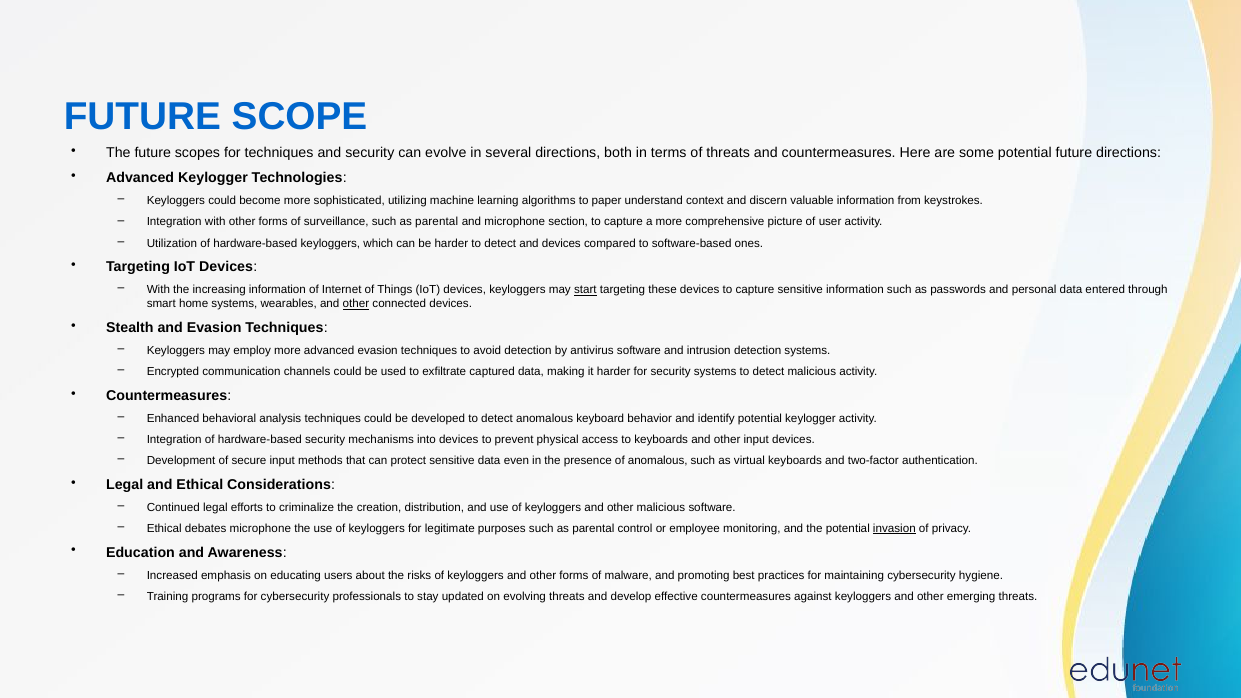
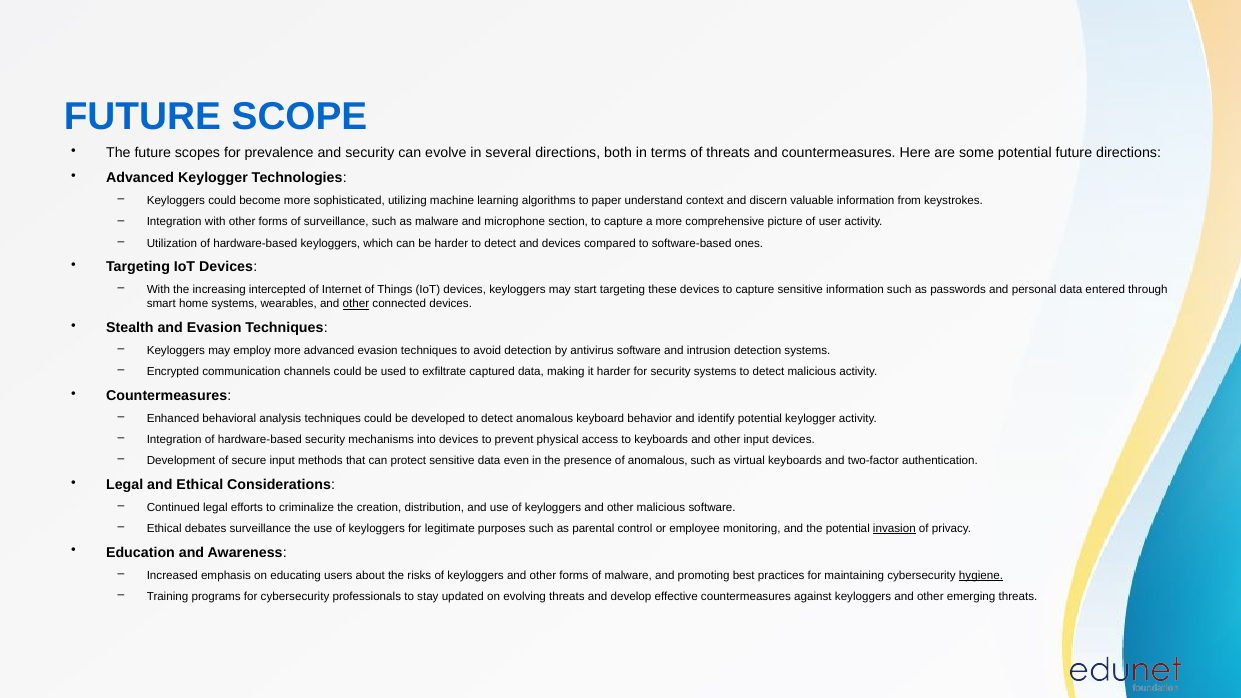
for techniques: techniques -> prevalence (279, 153)
surveillance such as parental: parental -> malware (437, 222)
increasing information: information -> intercepted (277, 290)
start underline: present -> none (585, 290)
debates microphone: microphone -> surveillance (260, 529)
hygiene underline: none -> present (981, 575)
